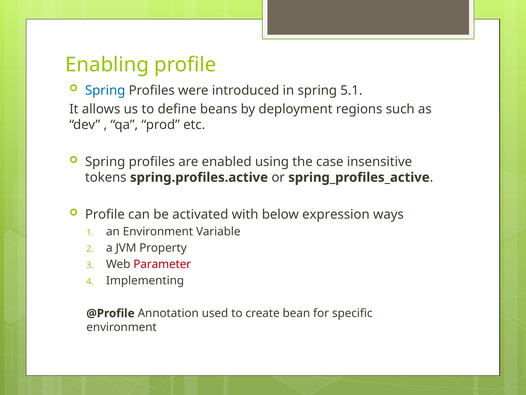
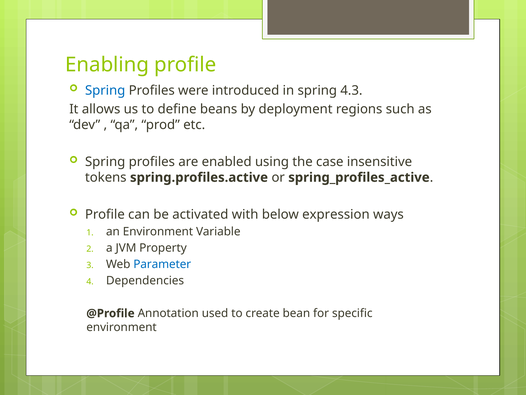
5.1: 5.1 -> 4.3 (351, 90)
Parameter colour: red -> blue (162, 264)
Implementing: Implementing -> Dependencies (145, 280)
